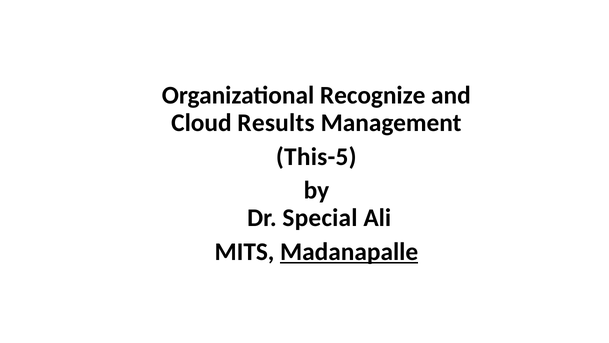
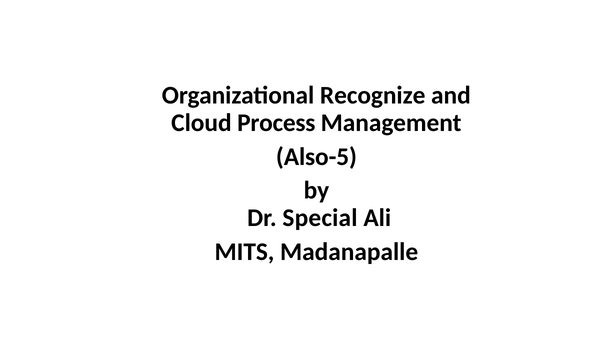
Results: Results -> Process (276, 123)
This-5: This-5 -> Also-5 (316, 156)
Madanapalle underline: present -> none (349, 251)
